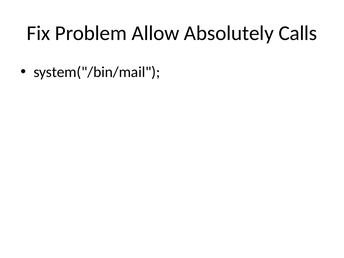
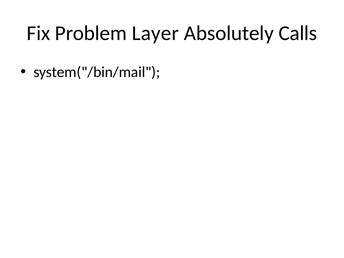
Allow: Allow -> Layer (155, 33)
